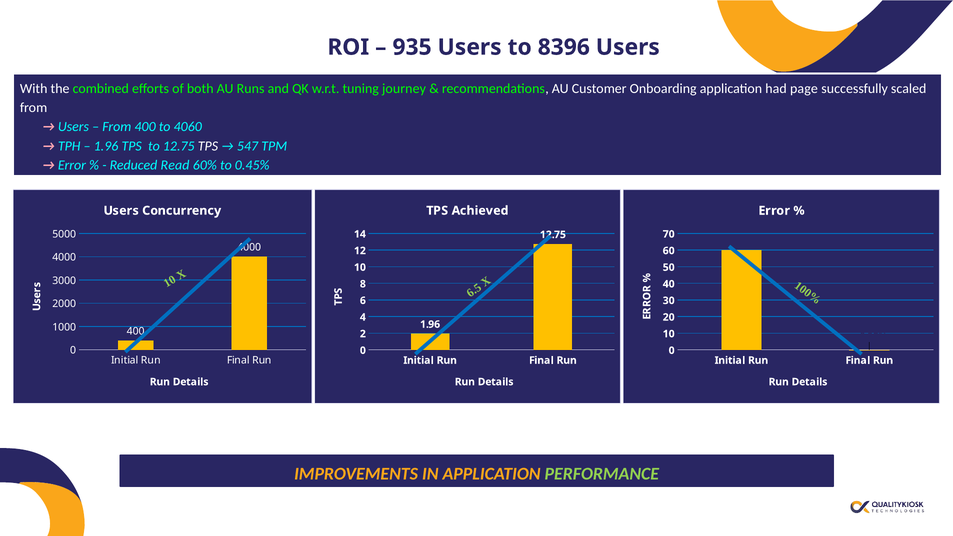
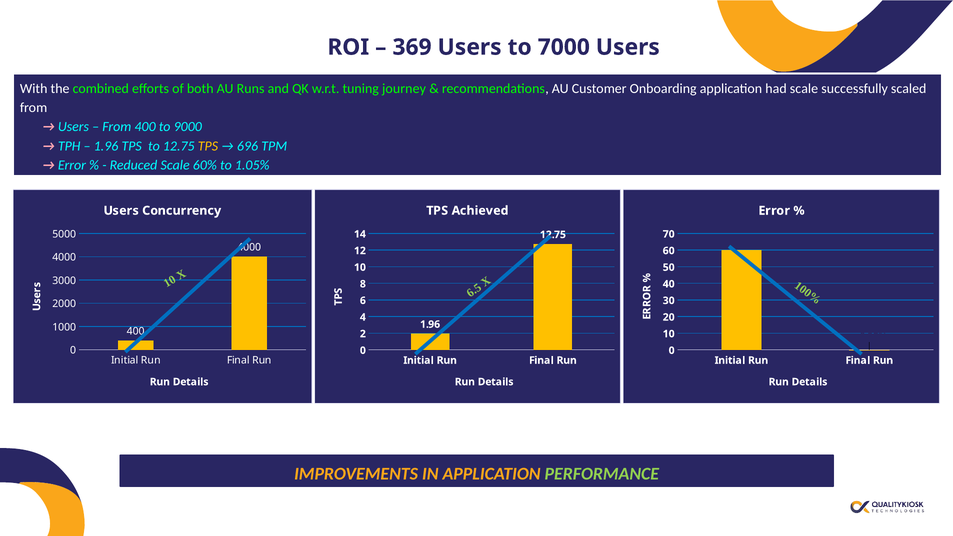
935: 935 -> 369 (412, 47)
8396: 8396 -> 7000 (564, 47)
had page: page -> scale (804, 89)
4060: 4060 -> 9000 (188, 127)
TPS colour: white -> yellow (208, 146)
547: 547 -> 696 (248, 146)
Reduced Read: Read -> Scale (175, 165)
0.45%: 0.45% -> 1.05% (252, 165)
